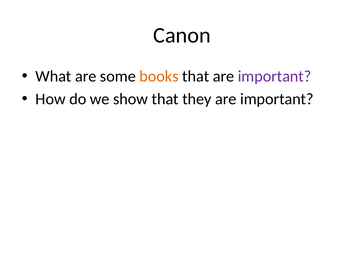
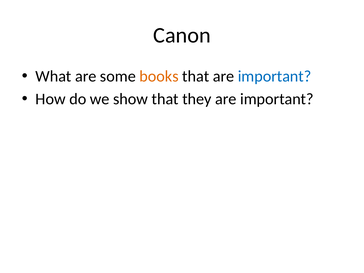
important colour: purple -> blue (275, 76)
